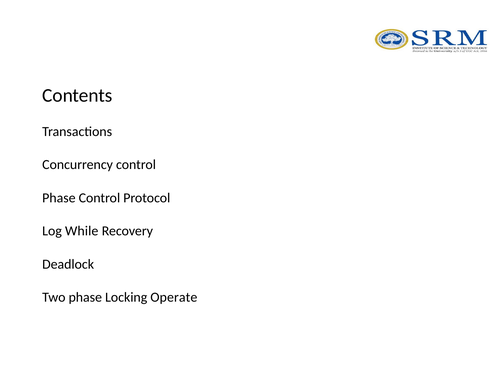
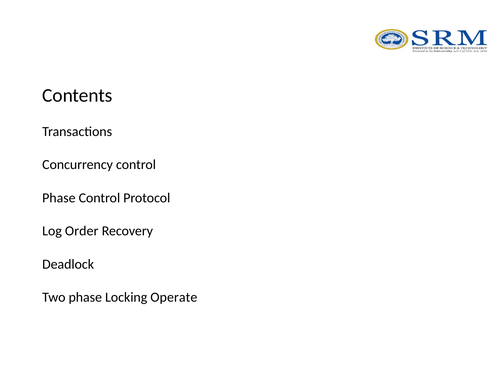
While: While -> Order (82, 231)
